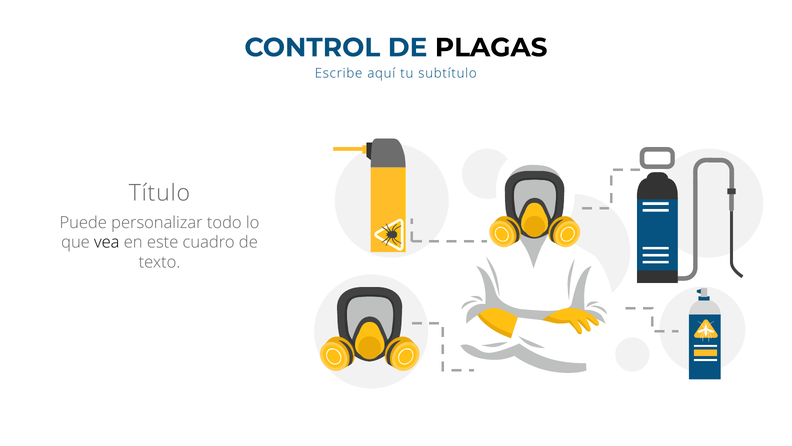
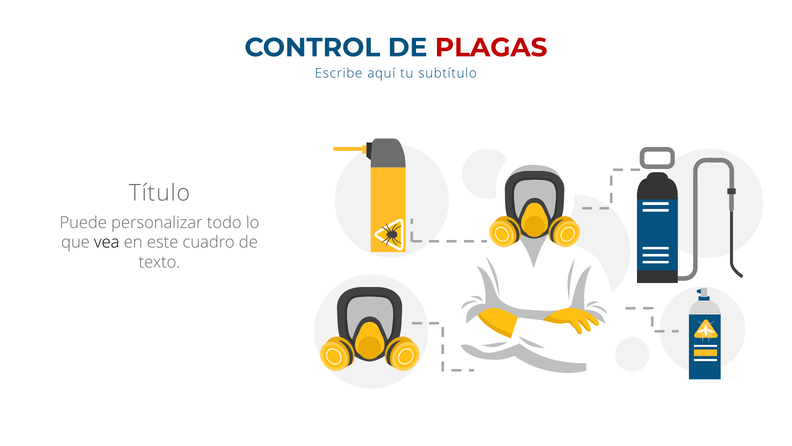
PLAGAS colour: black -> red (491, 48)
